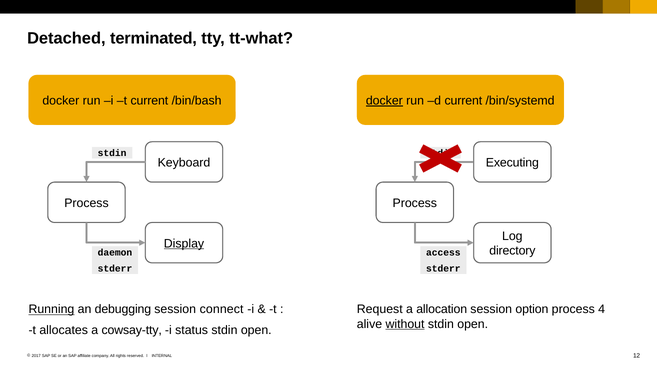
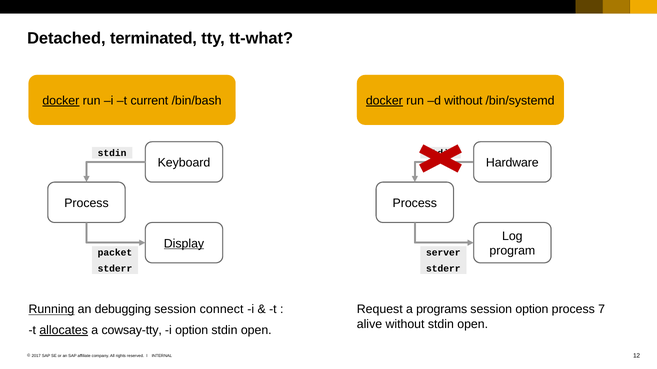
docker underline: none -> present (61, 101)
d current: current -> without (463, 101)
Executing: Executing -> Hardware (512, 163)
directory: directory -> program (512, 251)
daemon: daemon -> packet (115, 253)
access: access -> server (443, 253)
allocation: allocation -> programs (442, 310)
4: 4 -> 7 (602, 310)
without underline: present -> none (405, 324)
allocates underline: none -> present (64, 331)
i status: status -> option (192, 331)
